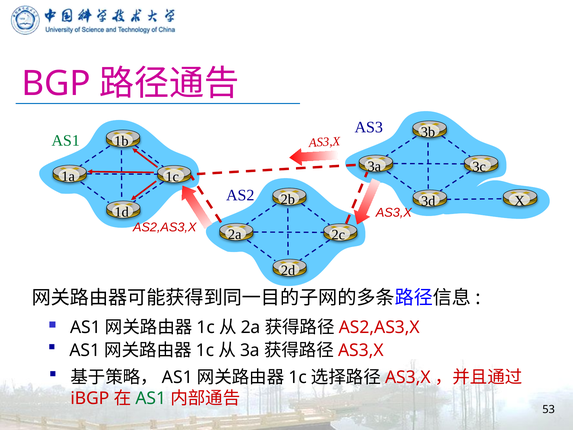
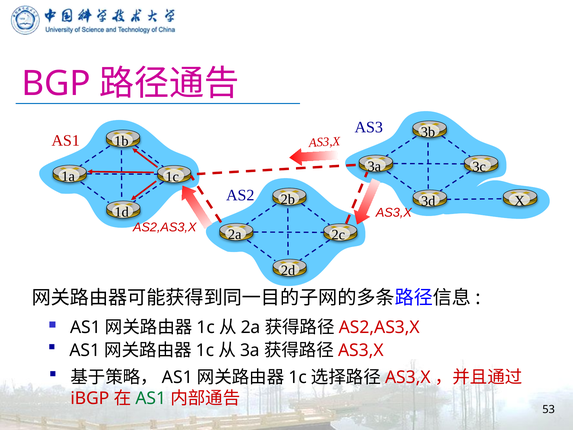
AS1 colour: green -> red (66, 140)
